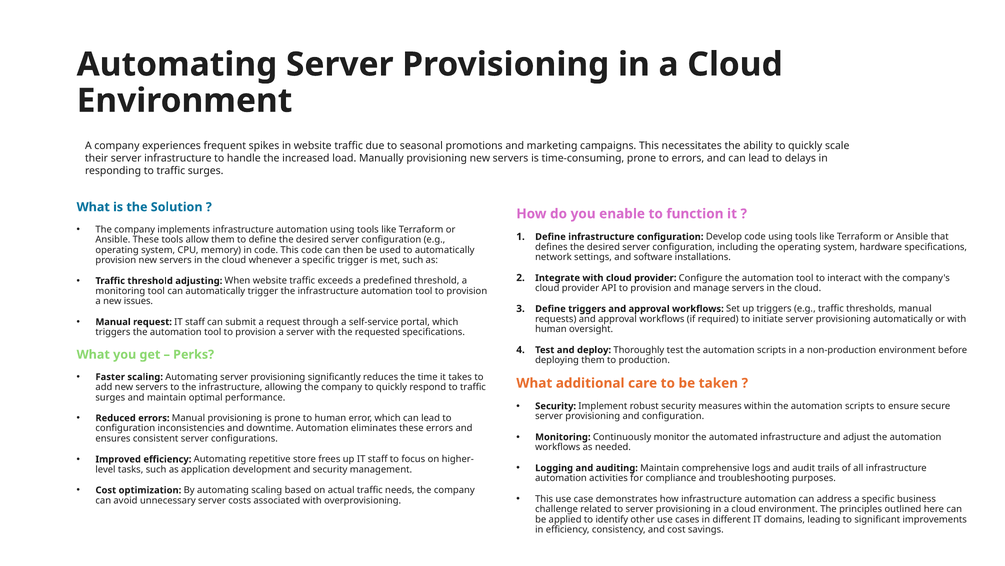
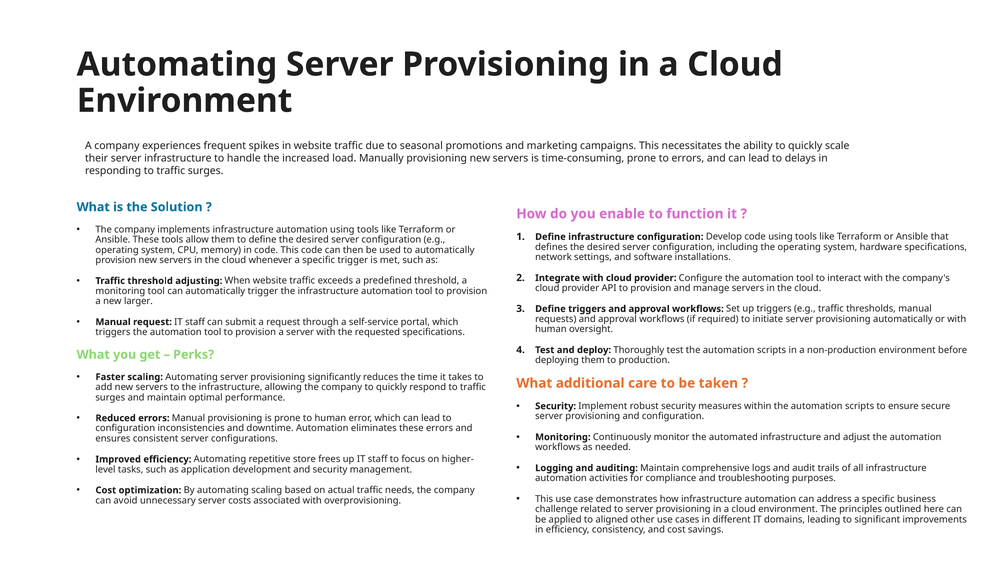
issues: issues -> larger (138, 301)
identify: identify -> aligned (612, 519)
